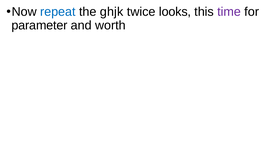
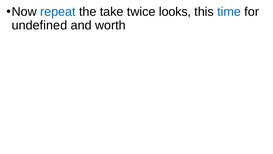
ghjk: ghjk -> take (112, 12)
time colour: purple -> blue (229, 12)
parameter: parameter -> undefined (39, 25)
